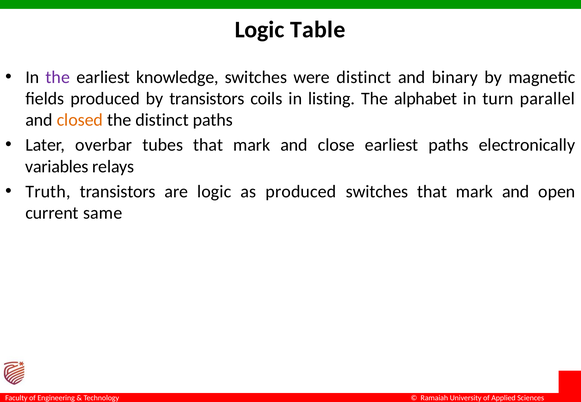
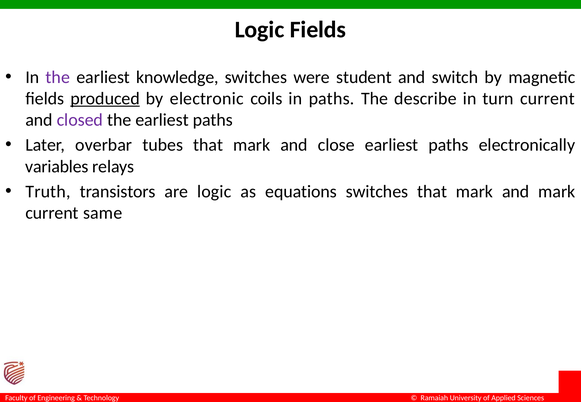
Logic Table: Table -> Fields (318, 30)
were distinct: distinct -> student (364, 77)
binary: binary -> switch (455, 77)
produced underline: none -> present (105, 99)
by transistors: transistors -> electronic (207, 99)
in listing: listing -> paths (332, 99)
alphabet: alphabet -> describe (425, 99)
turn parallel: parallel -> current (547, 99)
closed colour: orange -> purple (80, 120)
distinct: distinct -> earliest (162, 120)
as produced: produced -> equations (301, 192)
and open: open -> mark (557, 192)
